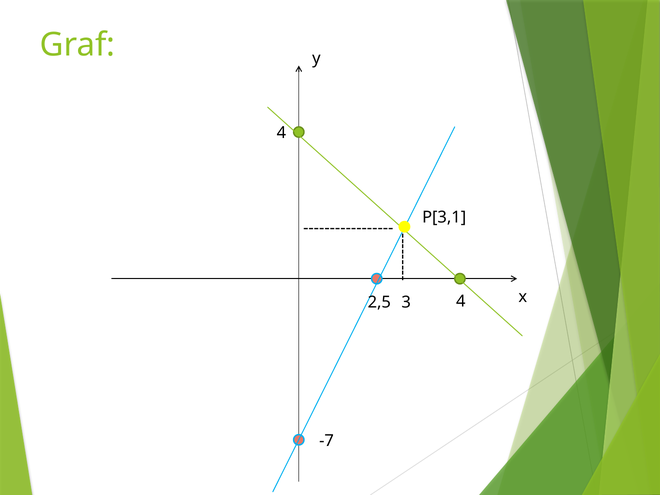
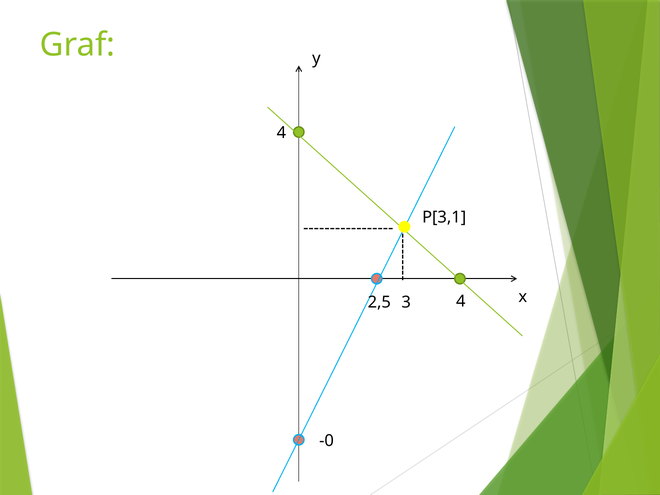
-7: -7 -> -0 (327, 441)
